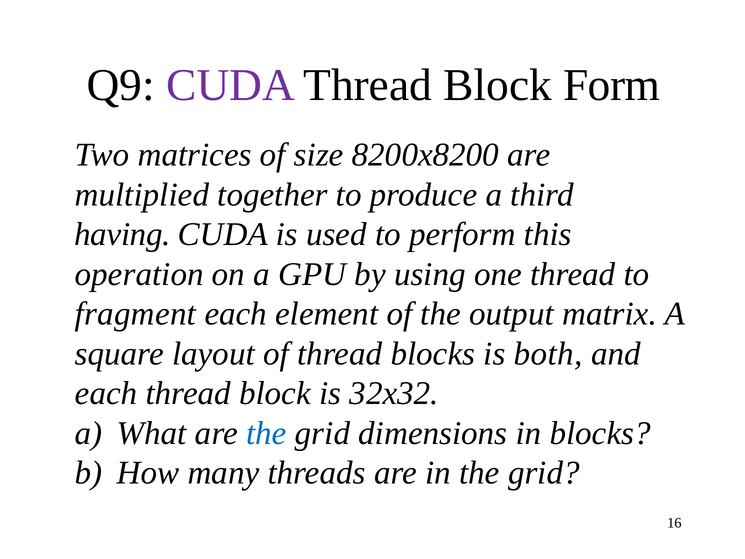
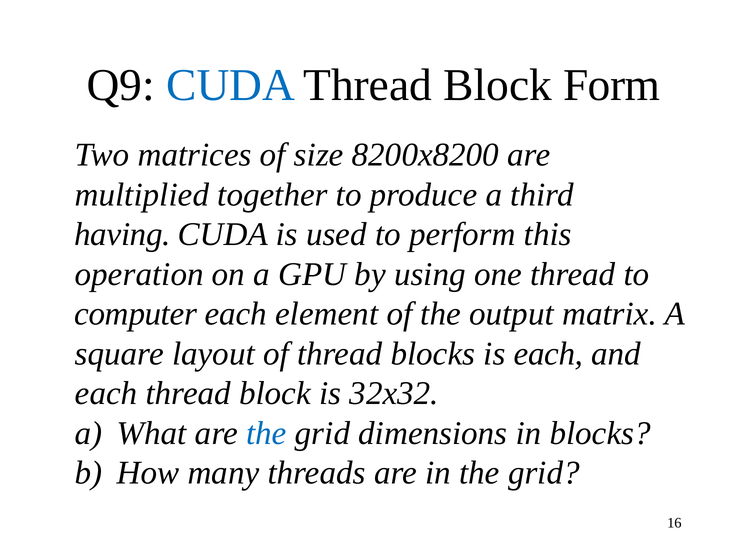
CUDA colour: purple -> blue (231, 85)
fragment: fragment -> computer (136, 314)
is both: both -> each (548, 354)
